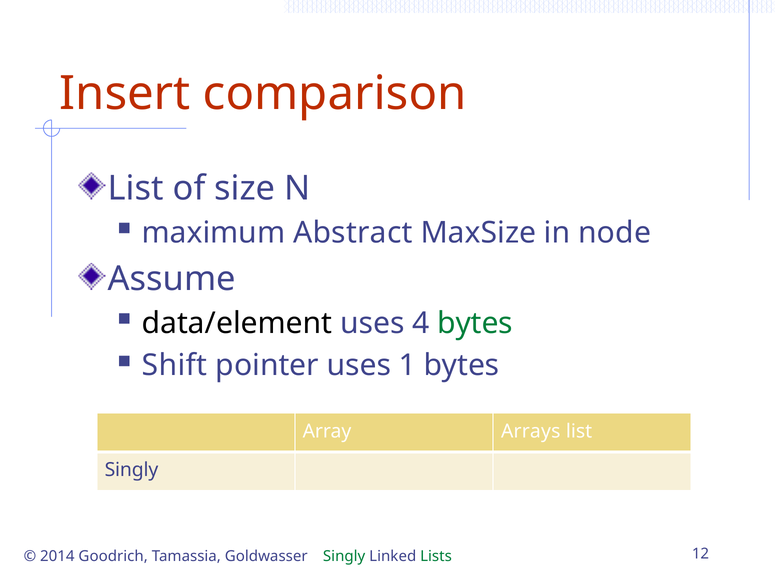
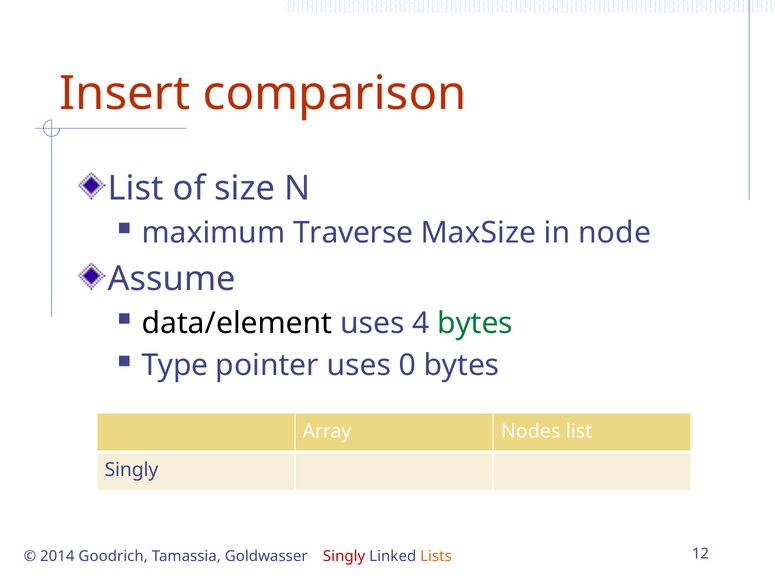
Abstract: Abstract -> Traverse (353, 233)
Shift: Shift -> Type (175, 366)
1: 1 -> 0 (407, 366)
Arrays: Arrays -> Nodes (531, 431)
Singly colour: green -> red (344, 556)
Lists colour: green -> orange (436, 556)
